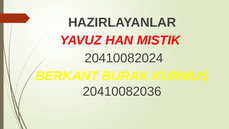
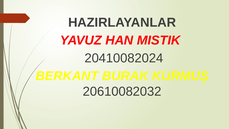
20410082036: 20410082036 -> 20610082032 (122, 91)
